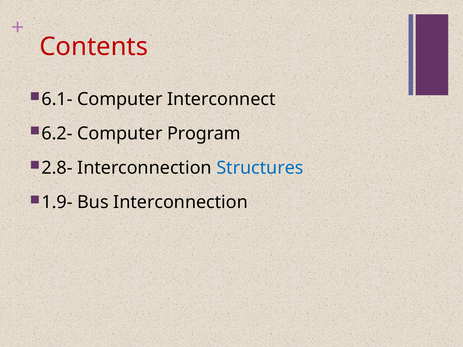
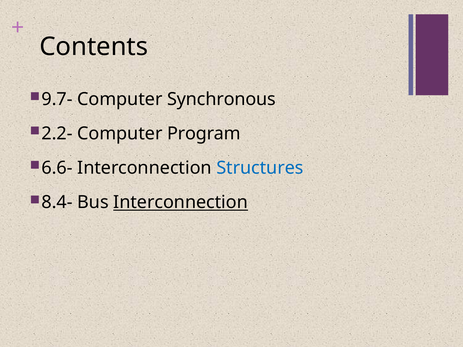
Contents colour: red -> black (94, 47)
6.1-: 6.1- -> 9.7- (57, 99)
Interconnect: Interconnect -> Synchronous (221, 99)
6.2-: 6.2- -> 2.2- (57, 134)
2.8-: 2.8- -> 6.6- (57, 168)
1.9-: 1.9- -> 8.4- (57, 203)
Interconnection underline: none -> present (181, 203)
